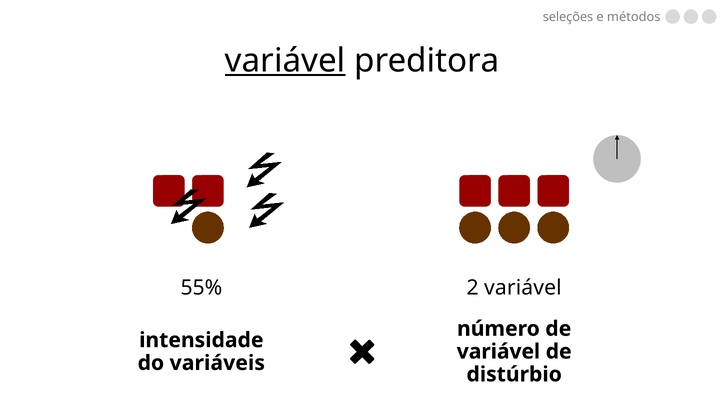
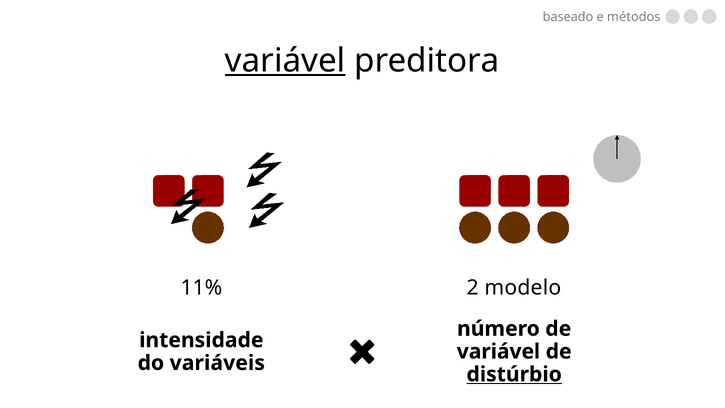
seleções: seleções -> baseado (568, 17)
55%: 55% -> 11% (201, 288)
2 variável: variável -> modelo (523, 288)
distúrbio underline: none -> present (514, 374)
